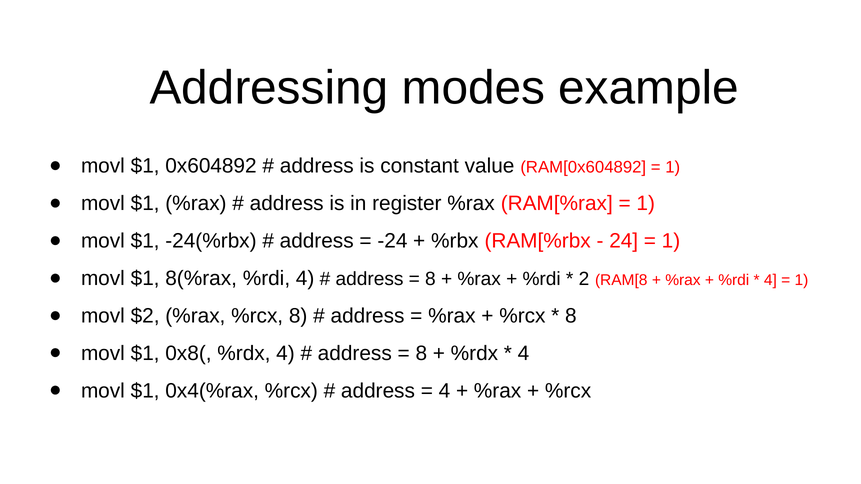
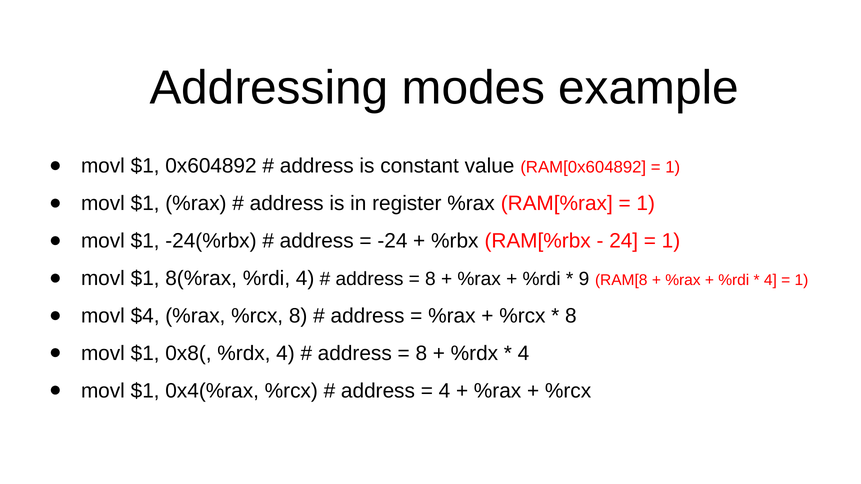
2: 2 -> 9 (584, 279)
$2: $2 -> $4 (145, 316)
